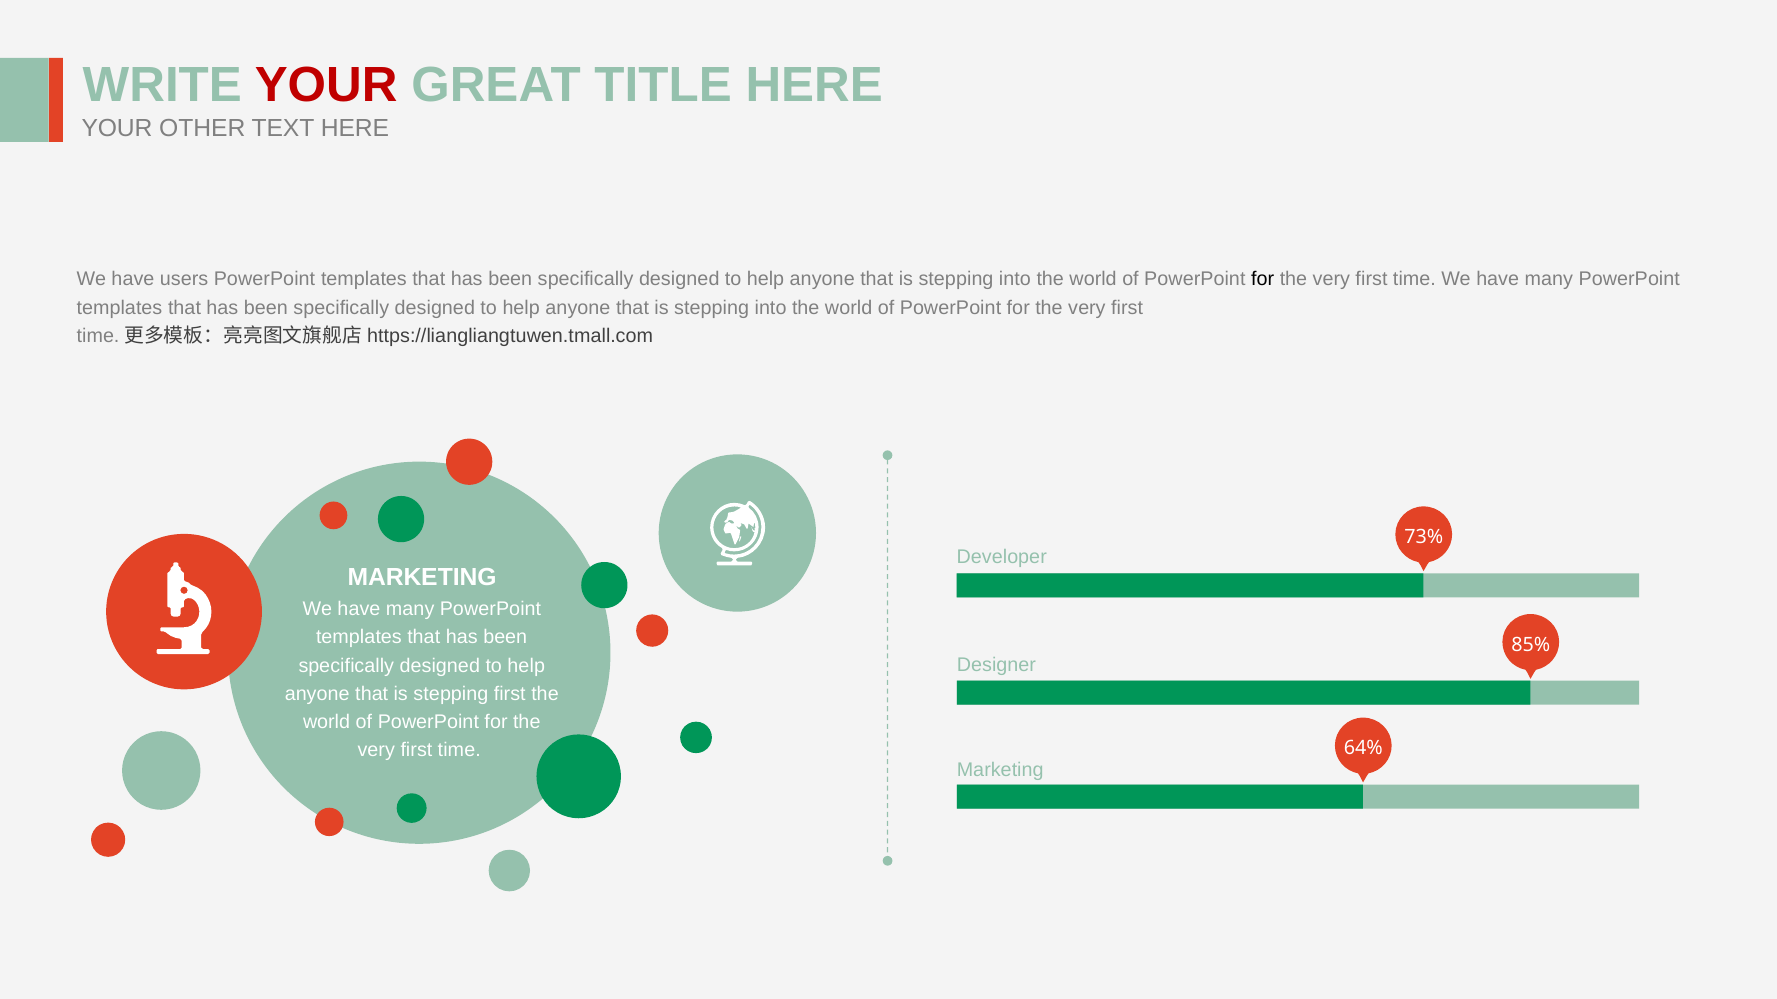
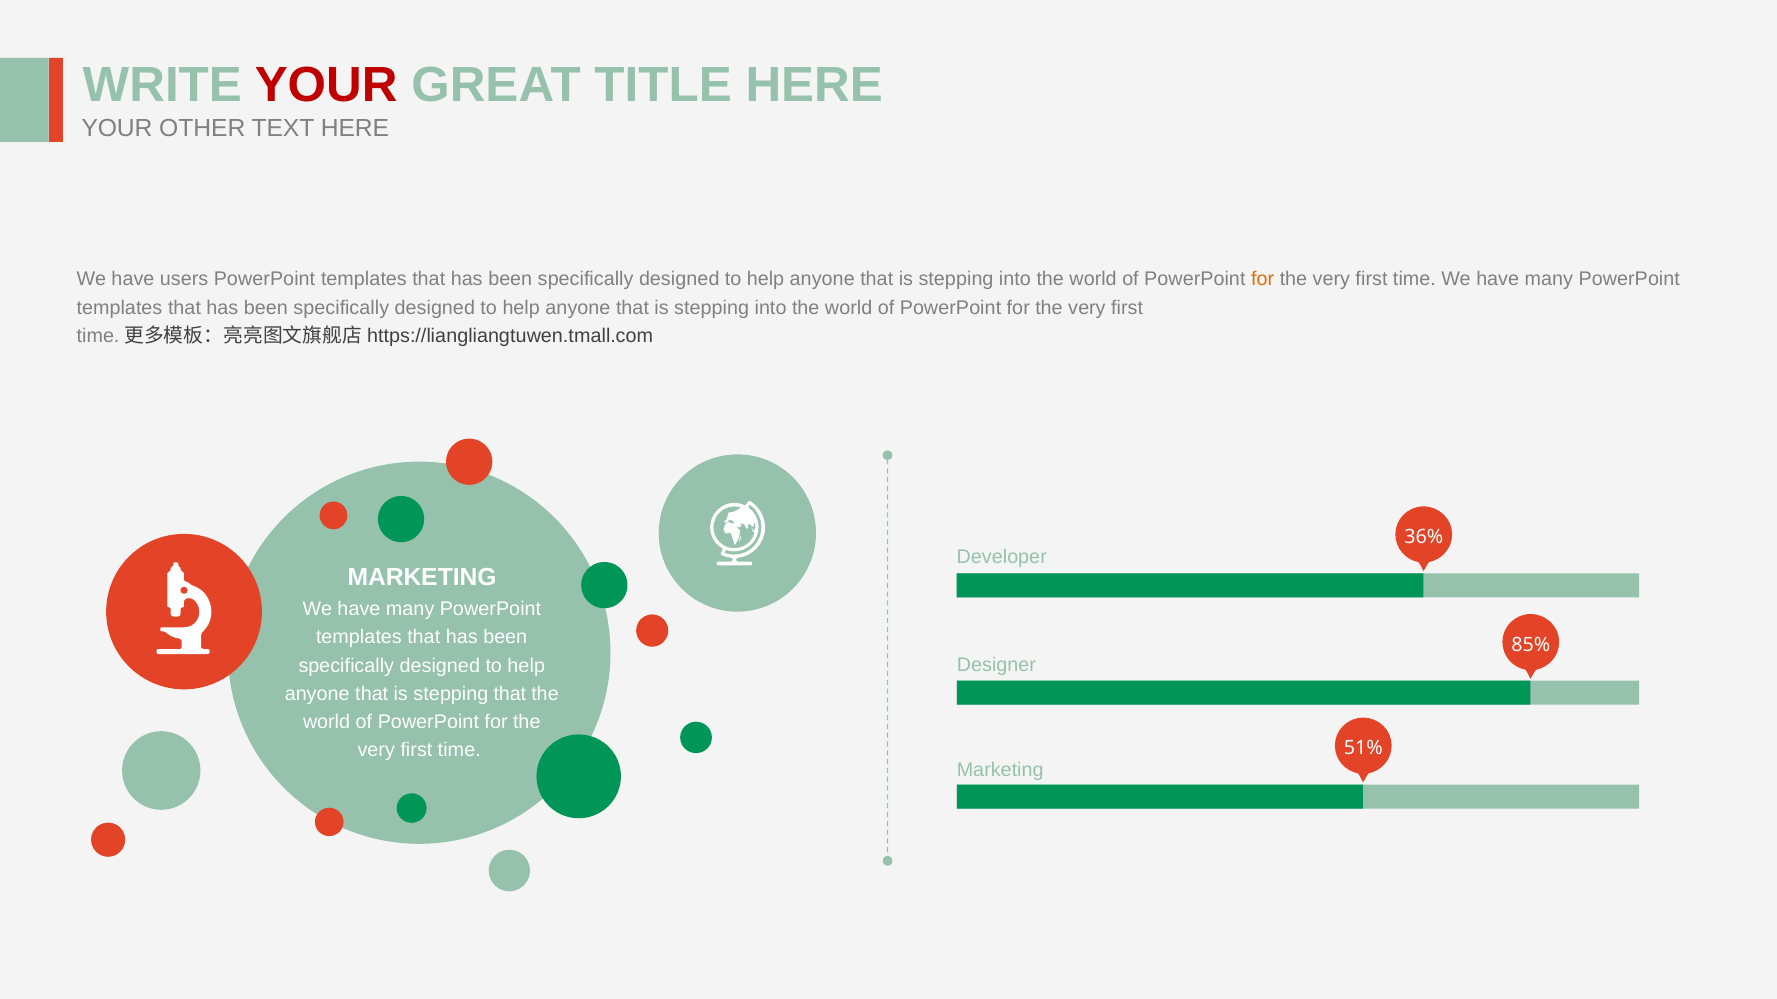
for colour: black -> orange (1263, 279)
73%: 73% -> 36% (1424, 537)
stepping first: first -> that (510, 694)
64%: 64% -> 51% (1363, 748)
